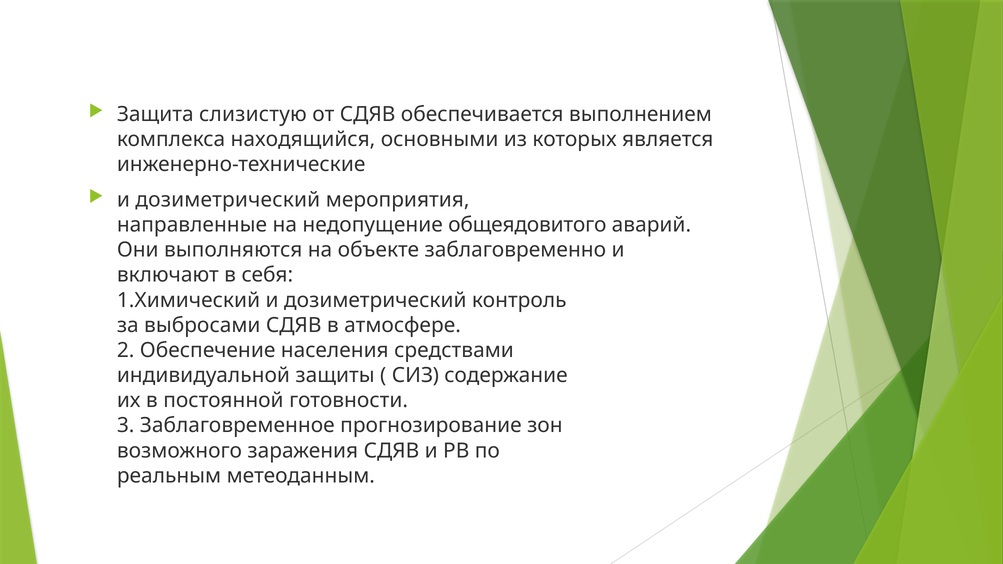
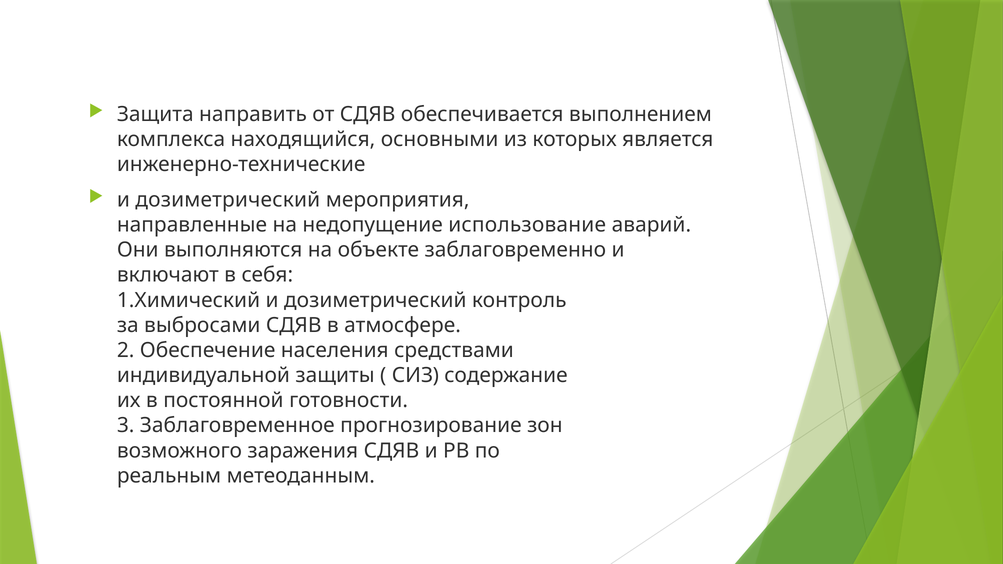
слизистую: слизистую -> направить (253, 114)
общеядовитого: общеядовитого -> использование (527, 225)
